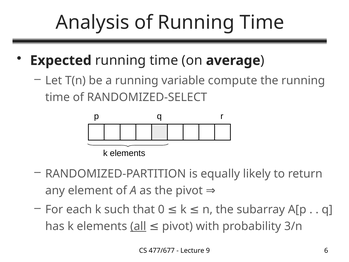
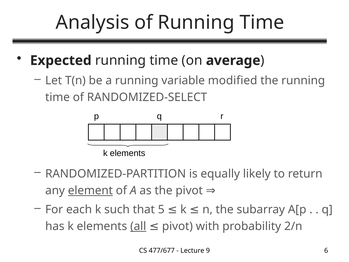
compute: compute -> modified (233, 81)
element underline: none -> present (90, 190)
0: 0 -> 5 (161, 209)
3/n: 3/n -> 2/n (293, 226)
